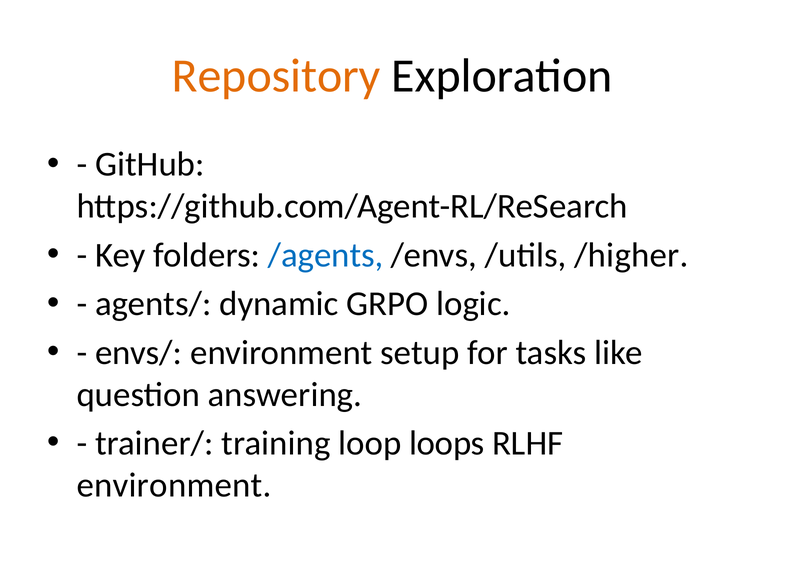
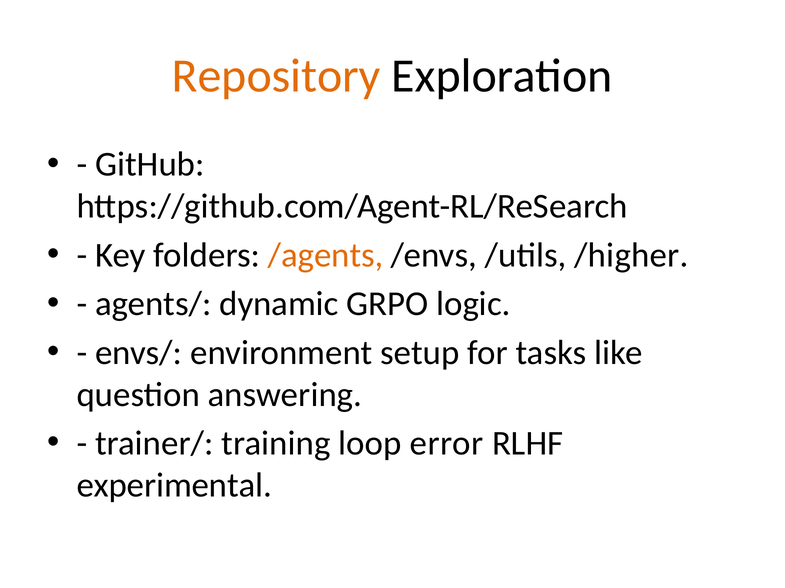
/agents colour: blue -> orange (326, 255)
loops: loops -> error (447, 444)
environment: environment -> experimental (174, 486)
